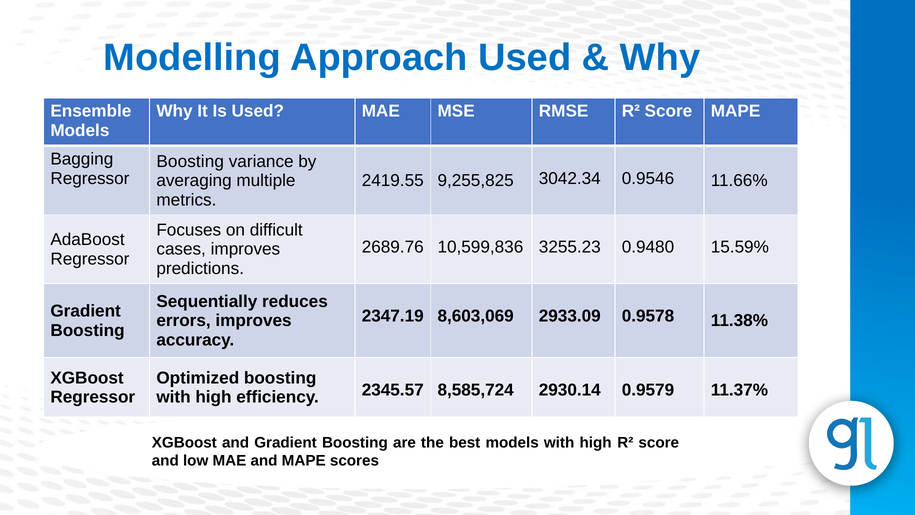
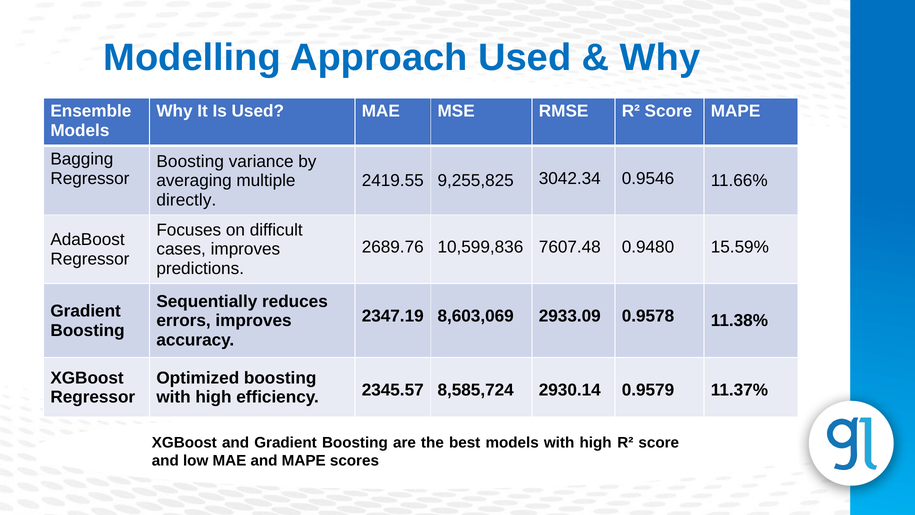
metrics: metrics -> directly (186, 200)
3255.23: 3255.23 -> 7607.48 (570, 247)
